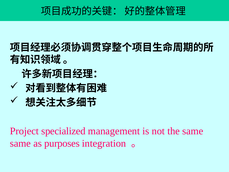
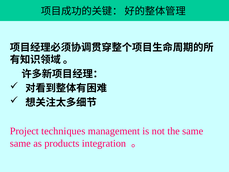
specialized: specialized -> techniques (63, 131)
purposes: purposes -> products (62, 143)
